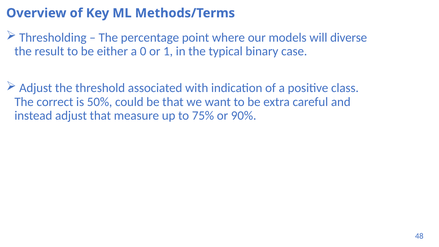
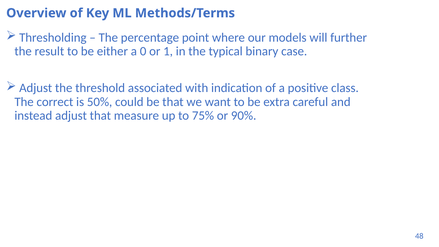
diverse: diverse -> further (349, 37)
